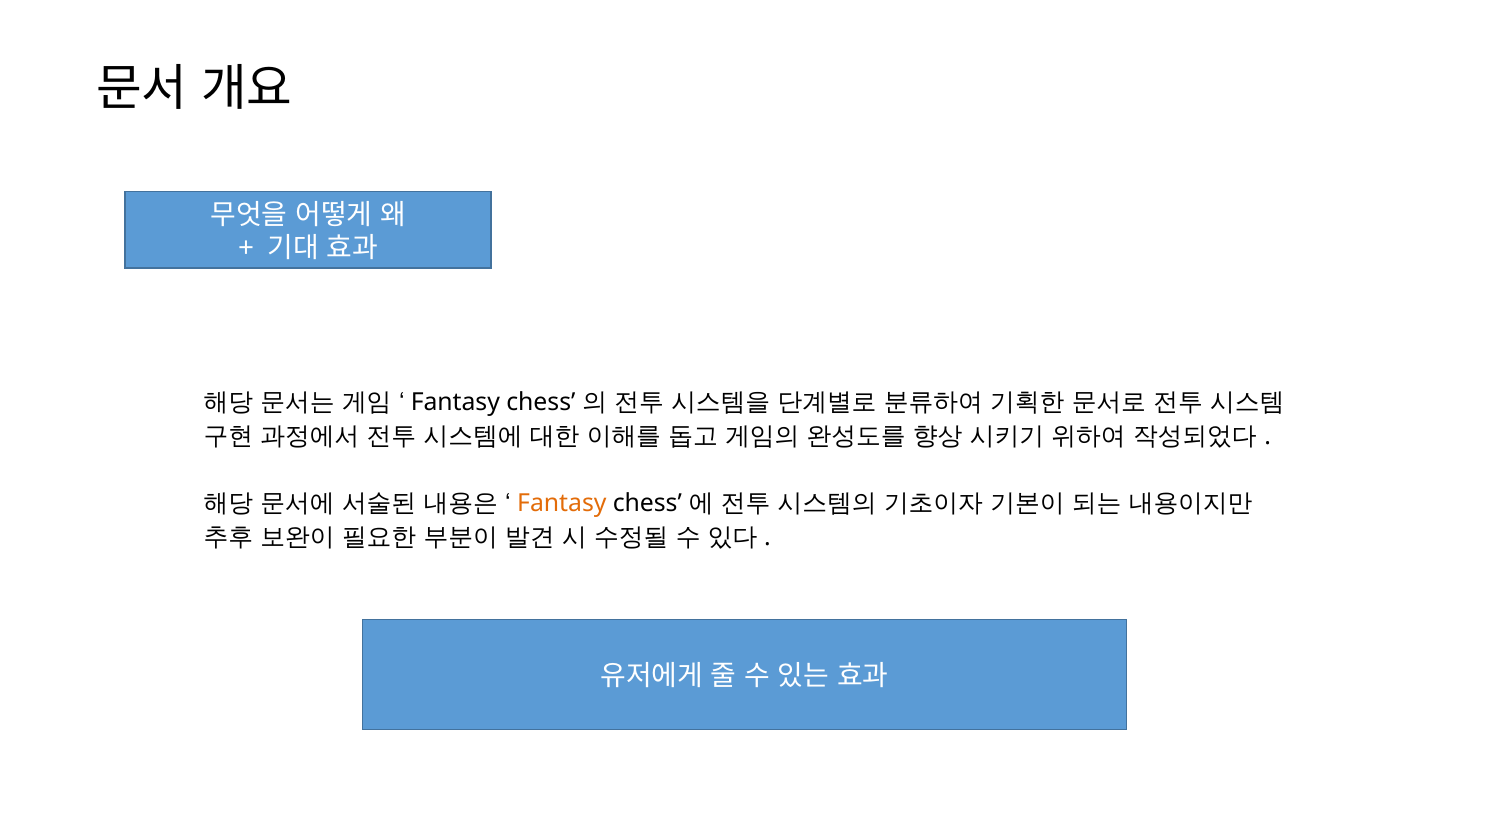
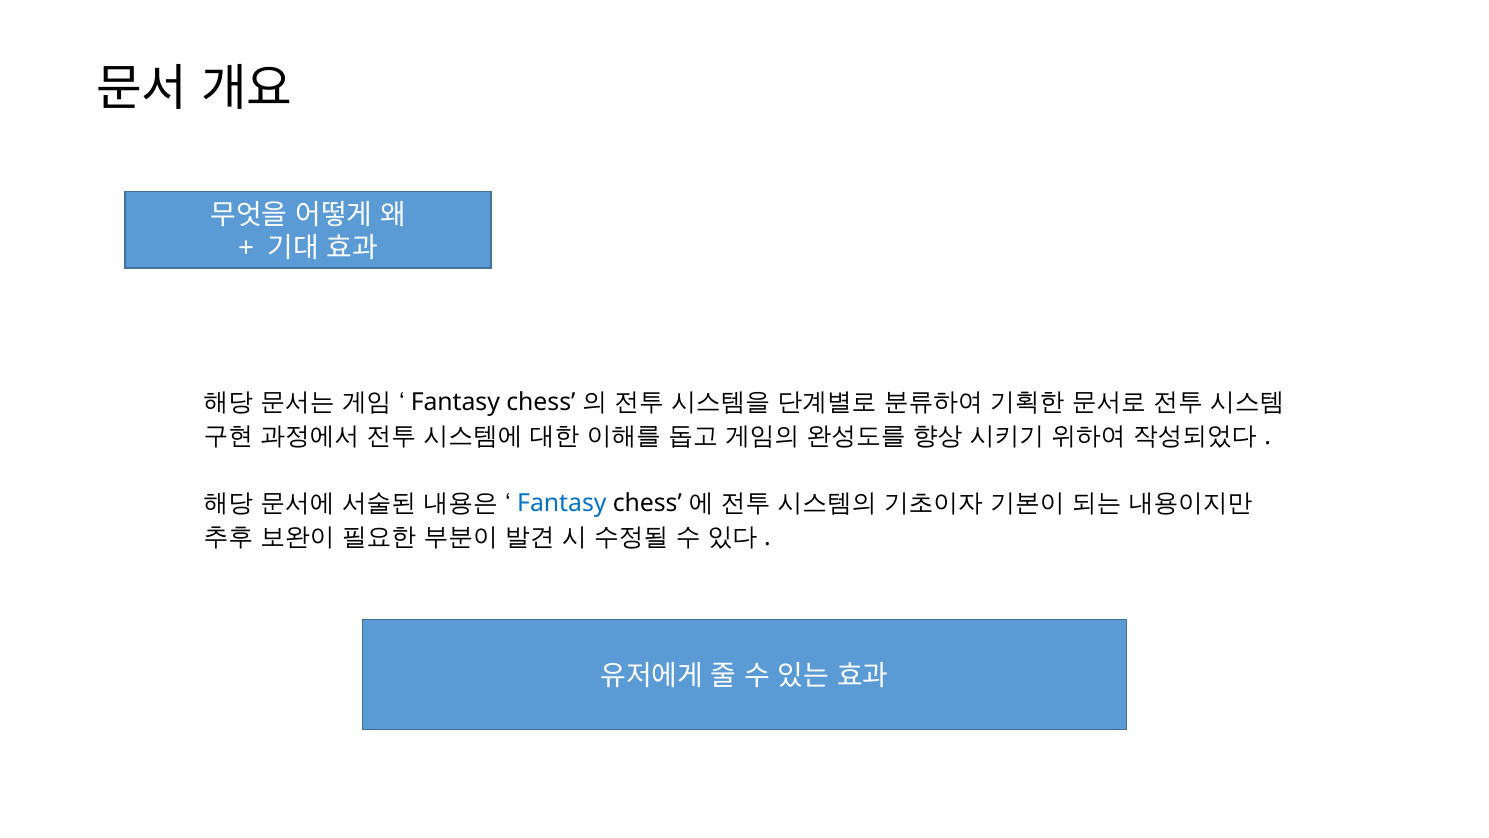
Fantasy colour: orange -> blue (562, 503)
